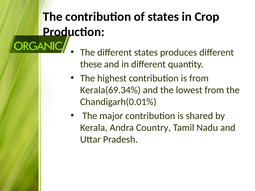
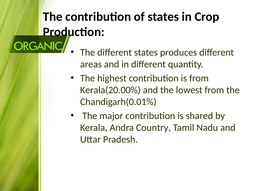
these: these -> areas (91, 64)
Kerala(69.34%: Kerala(69.34% -> Kerala(20.00% (110, 90)
